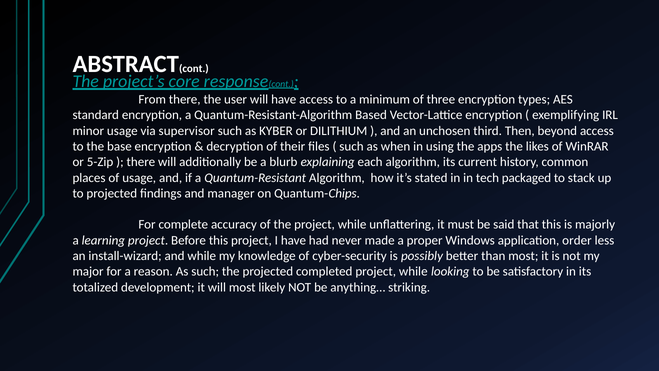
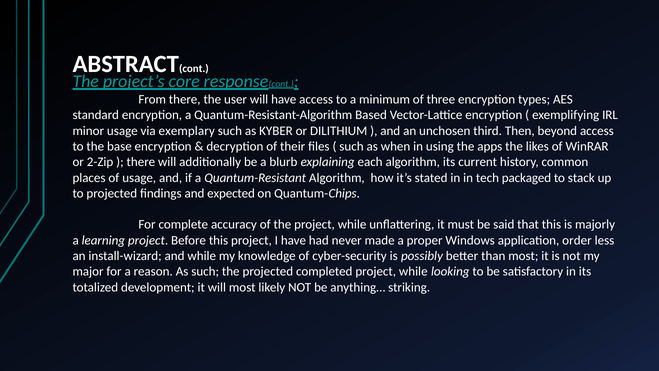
supervisor: supervisor -> exemplary (187, 131)
5-Zip: 5-Zip -> 2-Zip (100, 162)
manager: manager -> expected (231, 193)
